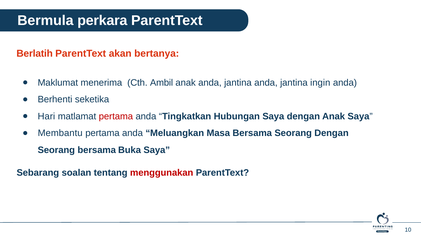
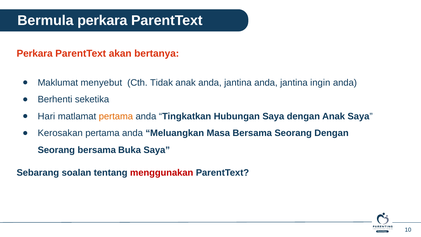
Berlatih: Berlatih -> Perkara (35, 54)
menerima: menerima -> menyebut (101, 83)
Ambil: Ambil -> Tidak (162, 83)
pertama colour: red -> orange (116, 116)
Membantu: Membantu -> Kerosakan (60, 133)
